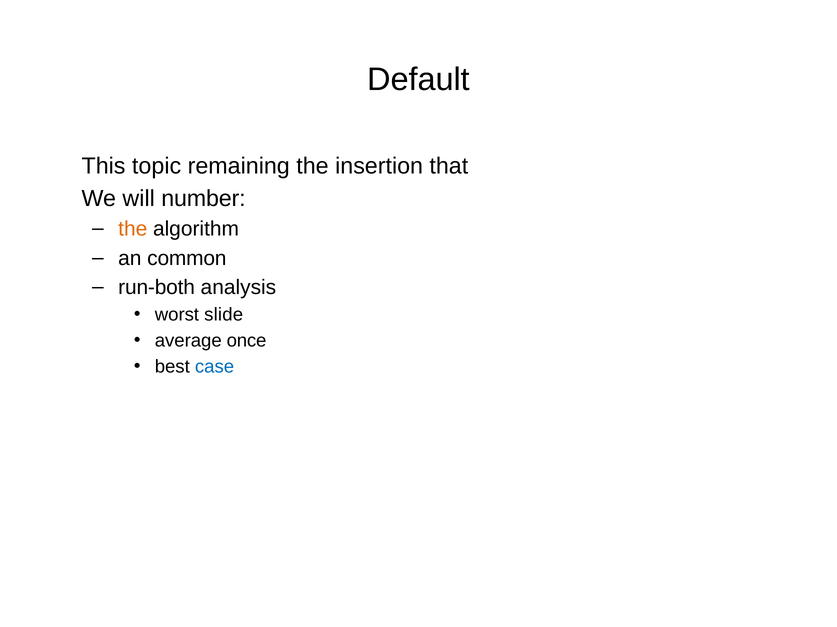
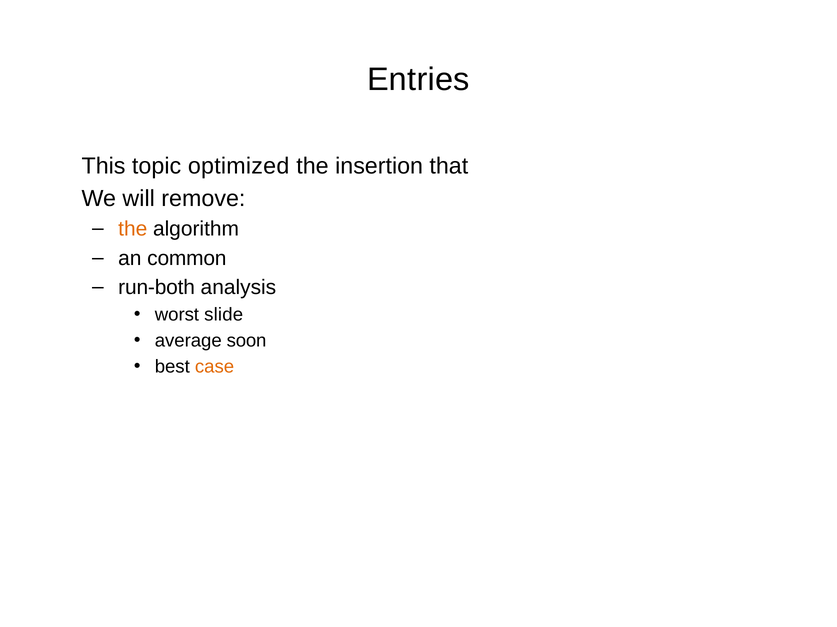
Default: Default -> Entries (418, 80)
remaining: remaining -> optimized (239, 166)
number: number -> remove (203, 199)
once: once -> soon (247, 341)
case colour: blue -> orange (215, 367)
